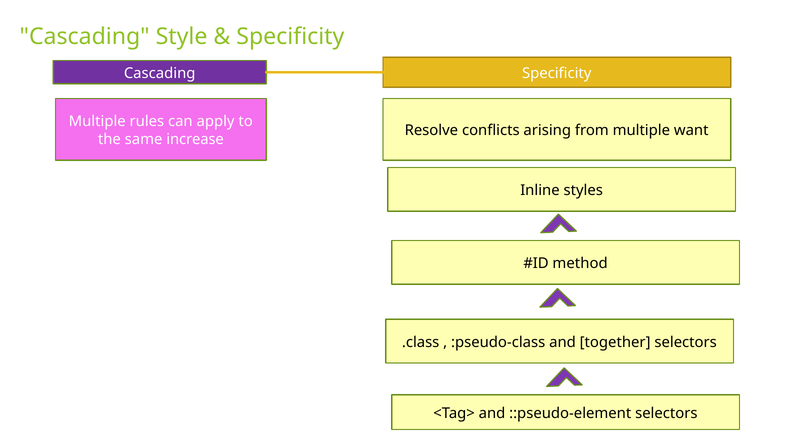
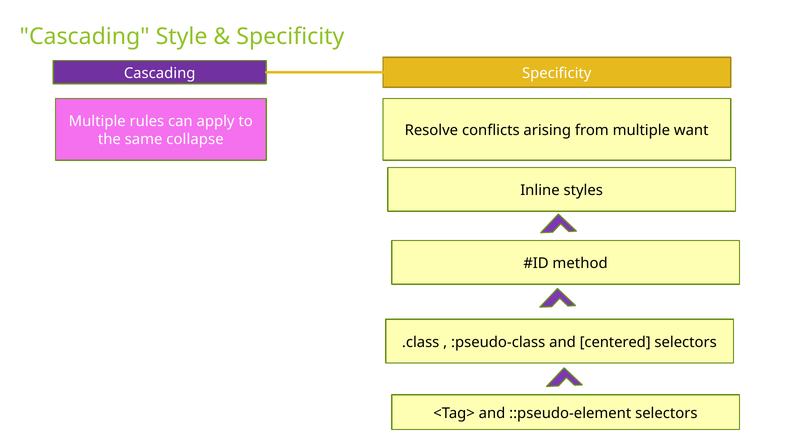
increase: increase -> collapse (195, 139)
together: together -> centered (615, 342)
